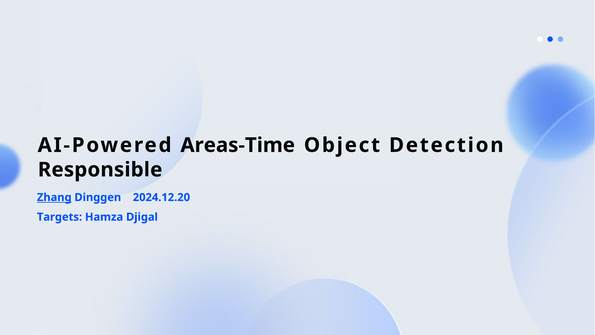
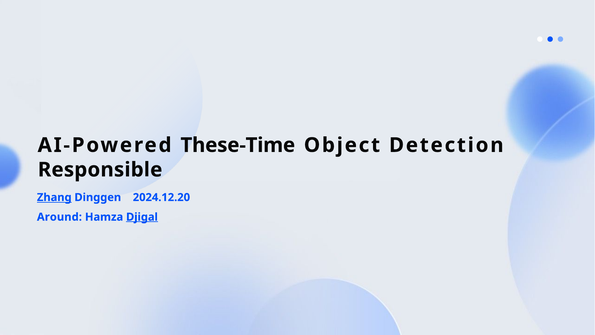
Areas-Time: Areas-Time -> These-Time (238, 145)
Targets: Targets -> Around (59, 217)
Djigal underline: none -> present (142, 217)
